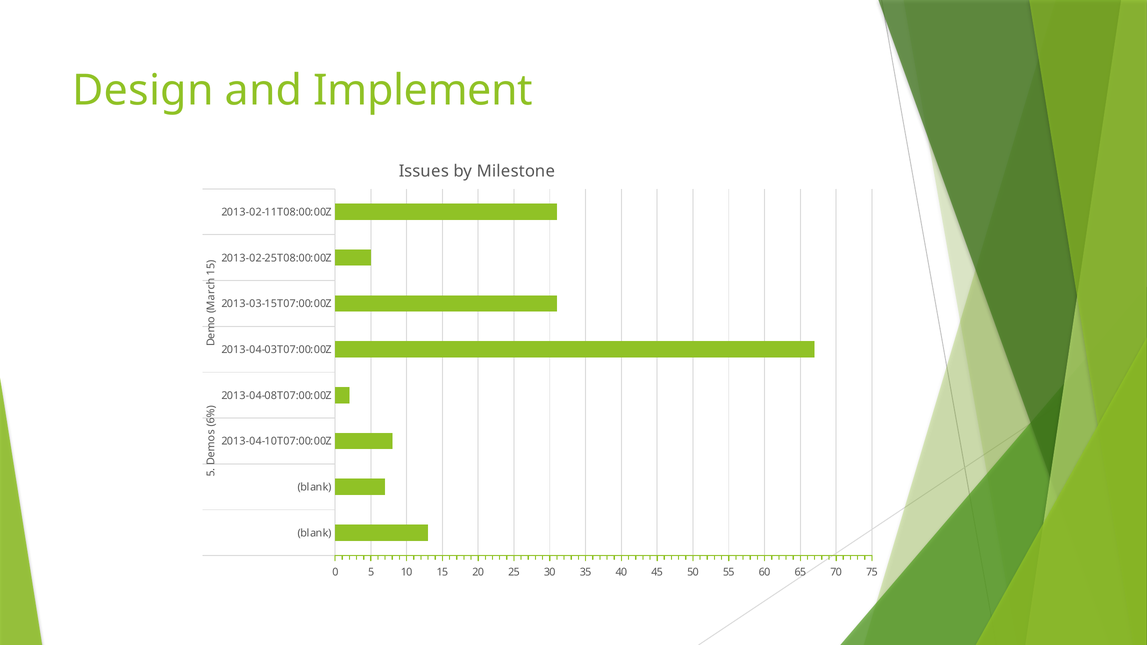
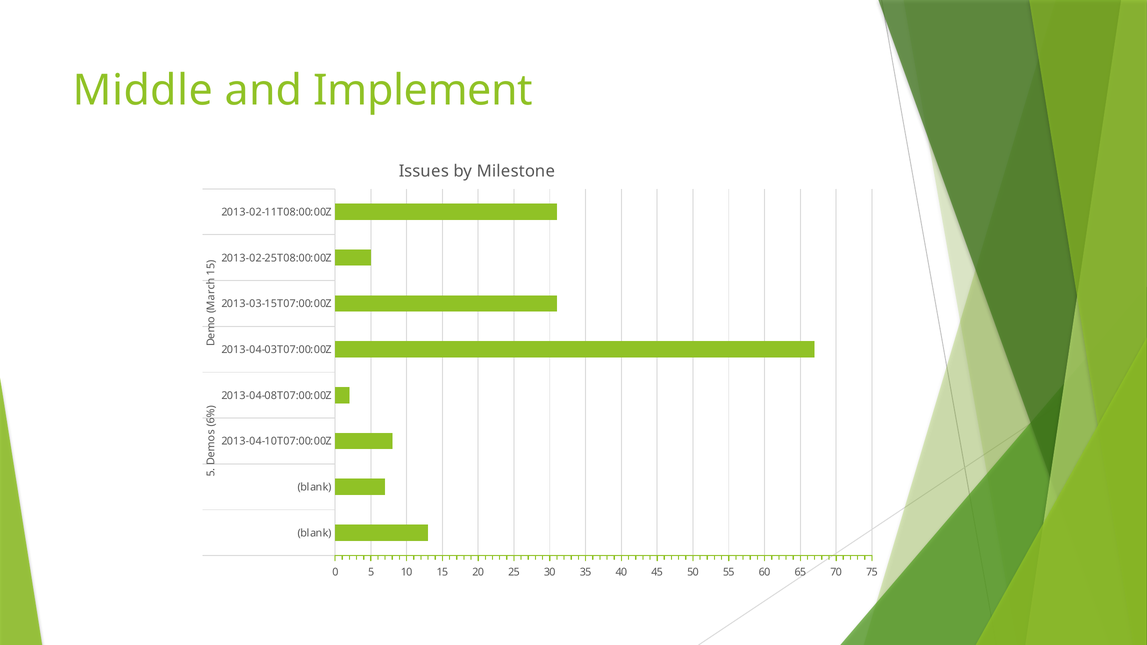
Design: Design -> Middle (143, 90)
